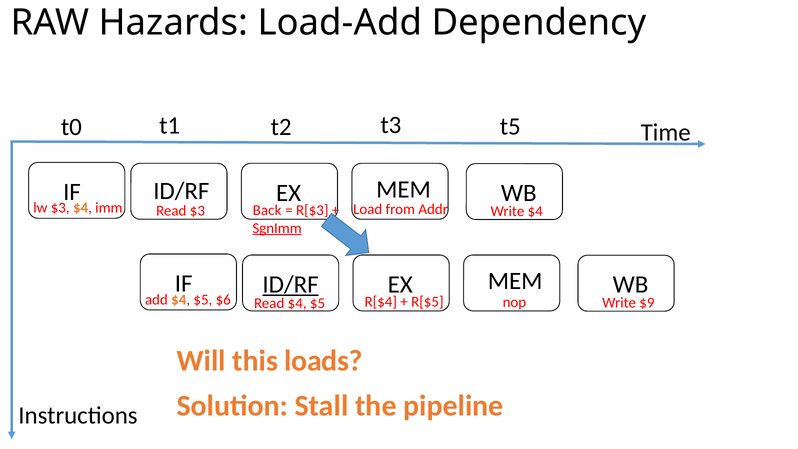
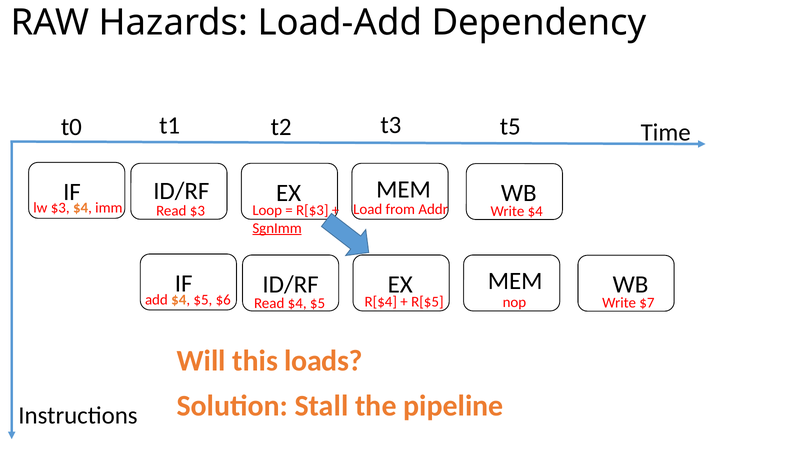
Back: Back -> Loop (267, 210)
ID/RF underline: present -> none (291, 284)
$9: $9 -> $7 (647, 303)
